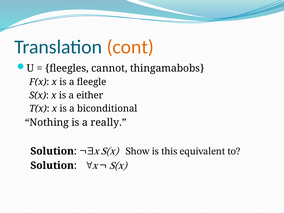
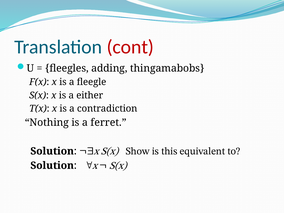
cont colour: orange -> red (130, 47)
cannot: cannot -> adding (109, 68)
biconditional: biconditional -> contradiction (107, 109)
really: really -> ferret (109, 122)
